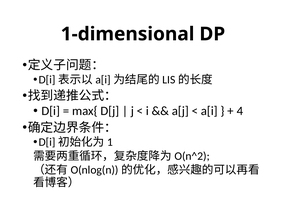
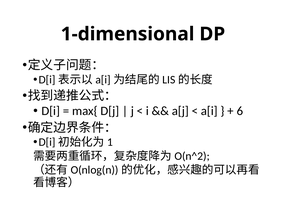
4: 4 -> 6 (240, 111)
